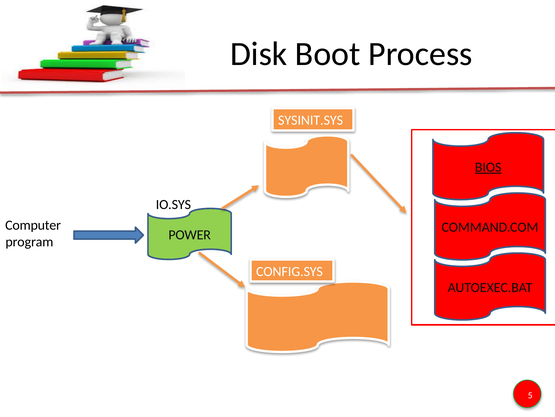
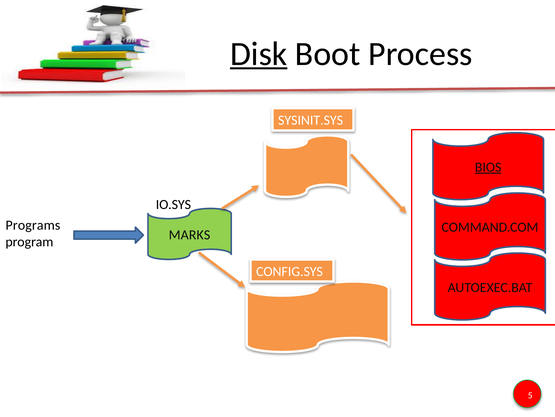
Disk underline: none -> present (259, 54)
Computer: Computer -> Programs (33, 225)
POWER: POWER -> MARKS (189, 234)
